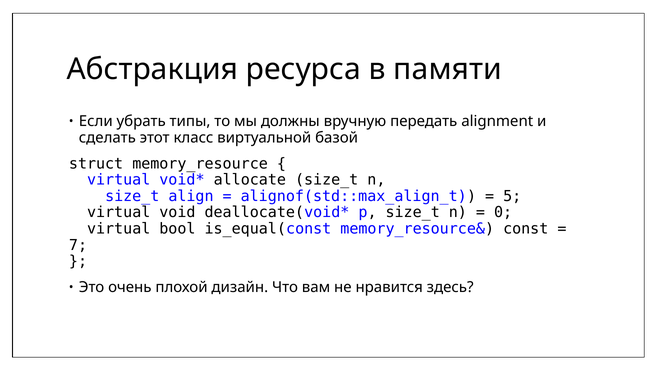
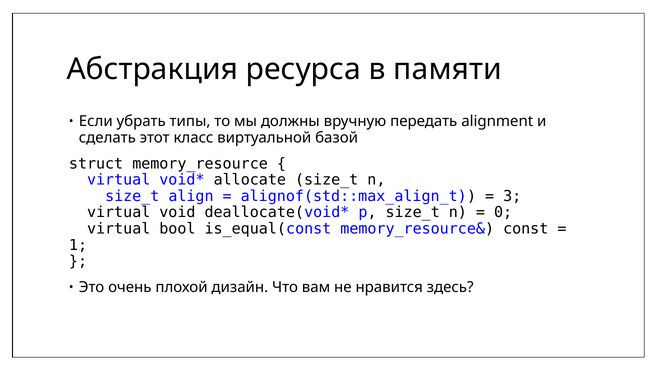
5: 5 -> 3 (512, 196)
7: 7 -> 1 (78, 245)
